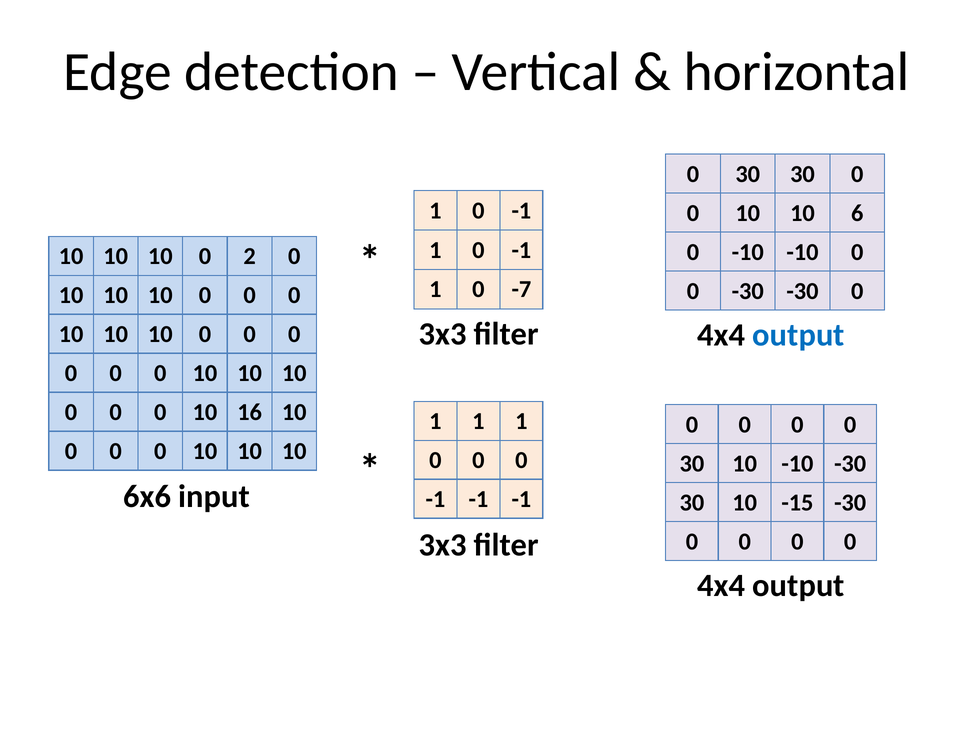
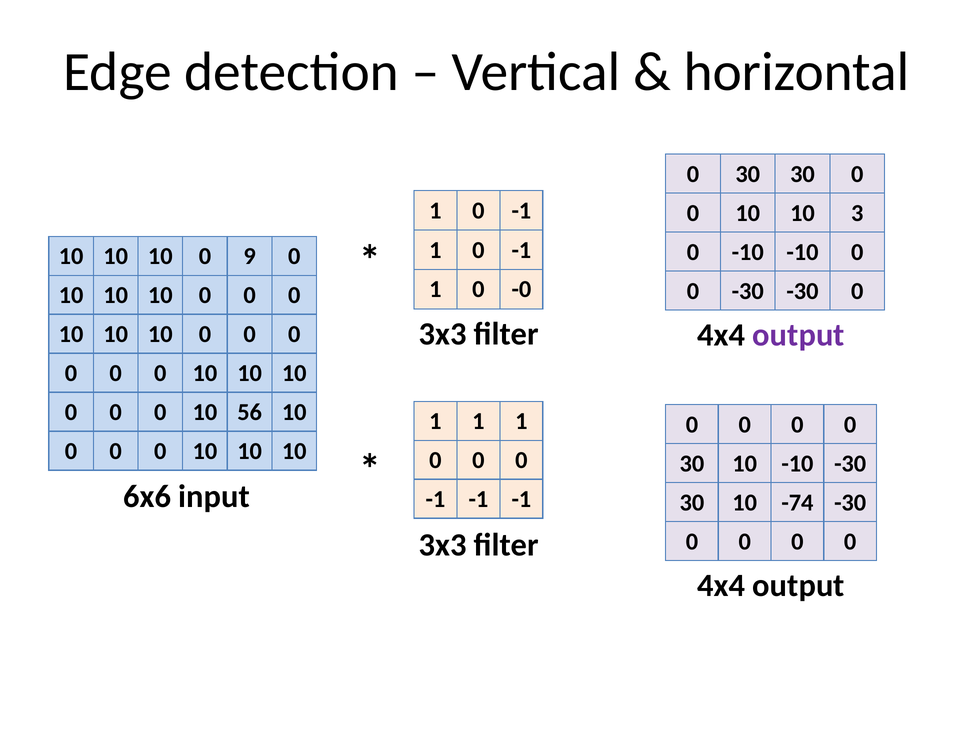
6: 6 -> 3 (857, 213)
2: 2 -> 9 (250, 257)
-7: -7 -> -0 (521, 290)
output colour: blue -> purple (799, 335)
16: 16 -> 56 (250, 413)
-15: -15 -> -74 (797, 503)
